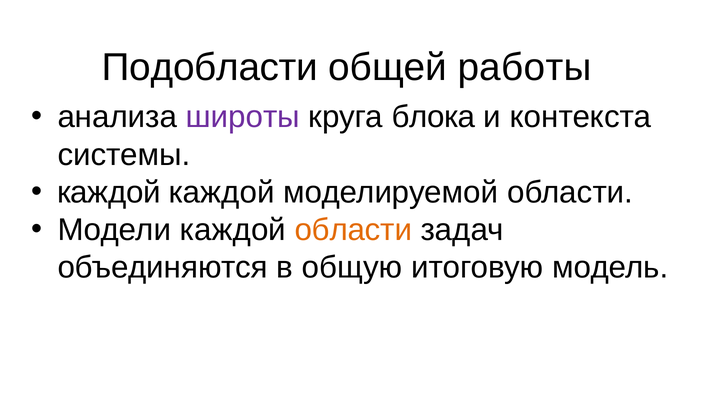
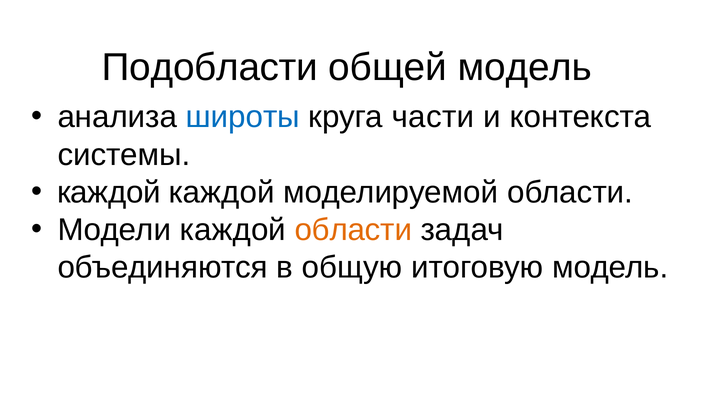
общей работы: работы -> модель (525, 67)
широты colour: purple -> blue (243, 117)
блока: блока -> части (433, 117)
